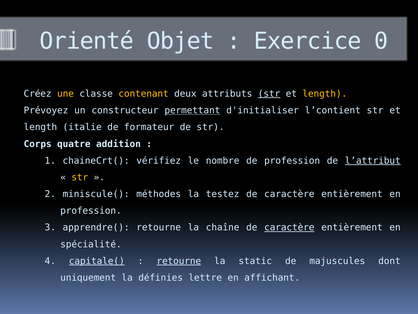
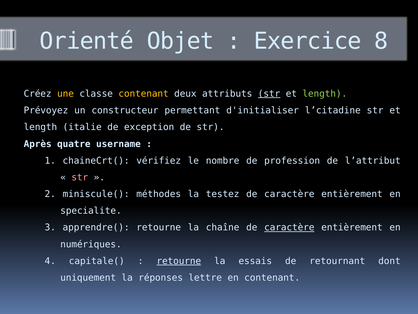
0: 0 -> 8 (381, 41)
length colour: yellow -> light green (325, 94)
permettant underline: present -> none (192, 110)
l’contient: l’contient -> l’citadine (333, 110)
formateur: formateur -> exception (149, 127)
Corps: Corps -> Après (38, 144)
addition: addition -> username (118, 144)
l’attribut underline: present -> none (373, 160)
str colour: yellow -> pink (80, 177)
profession: profession -> specialite (91, 211)
spécialité: spécialité -> numériques (91, 244)
capitale( underline: present -> none (97, 261)
static: static -> essais (255, 261)
majuscules: majuscules -> retournant (337, 261)
définies: définies -> réponses (161, 277)
en affichant: affichant -> contenant (272, 277)
